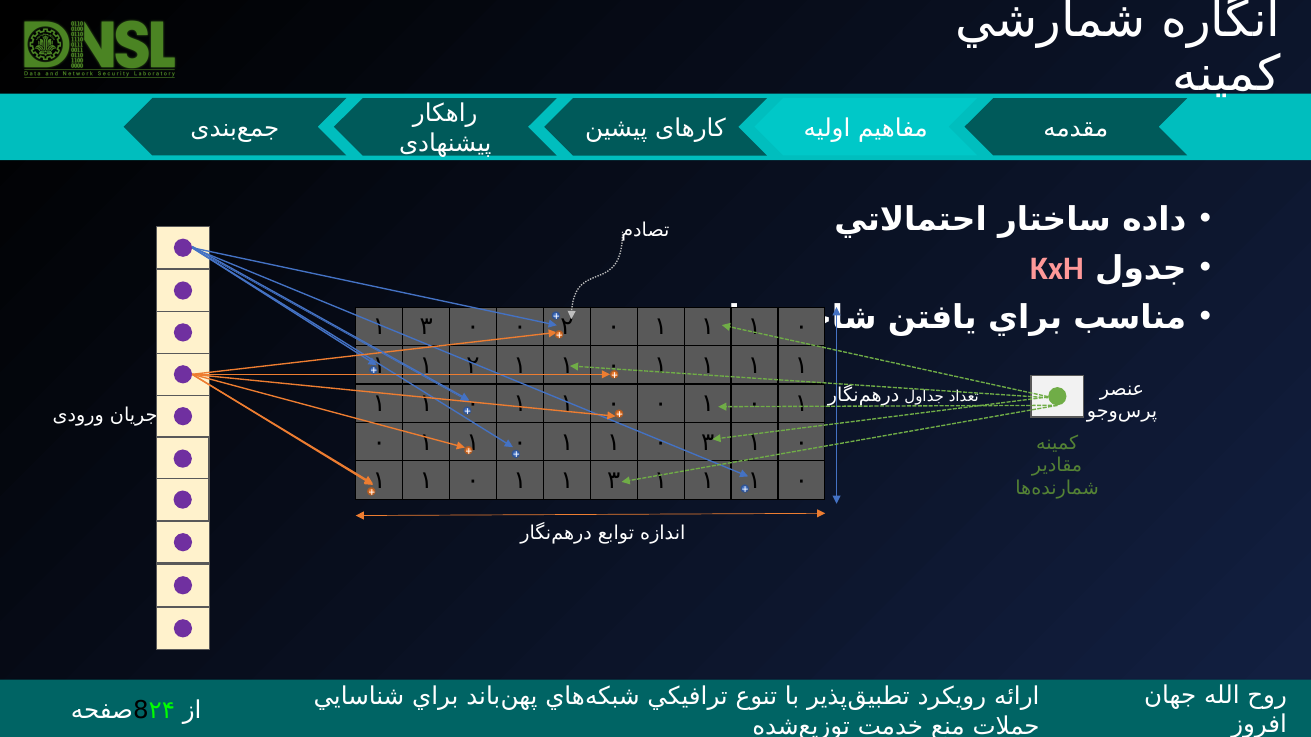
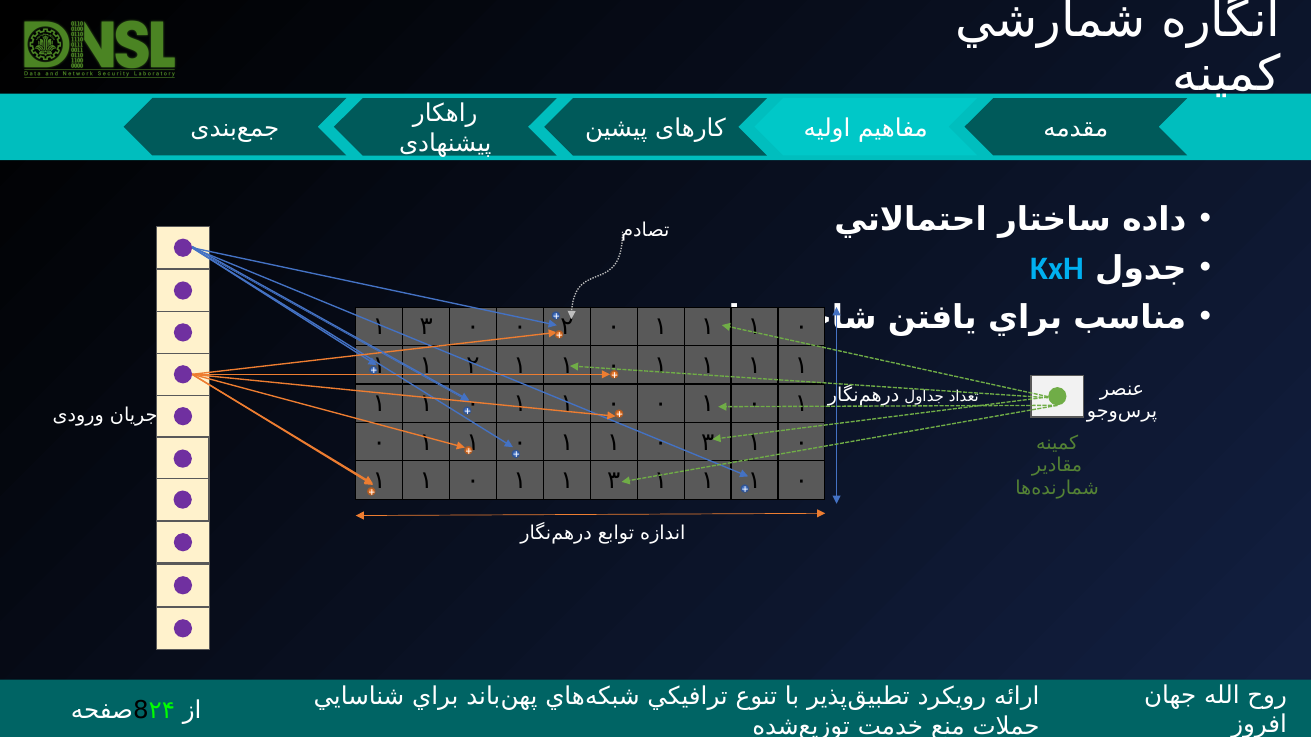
KxH colour: pink -> light blue (1057, 269)
